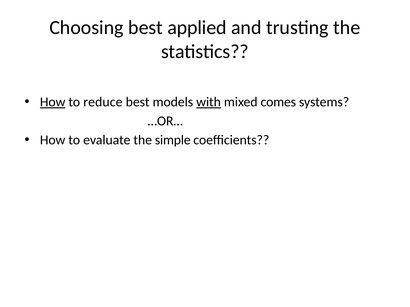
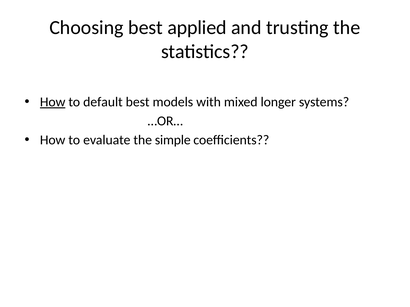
reduce: reduce -> default (103, 102)
with underline: present -> none (209, 102)
comes: comes -> longer (278, 102)
